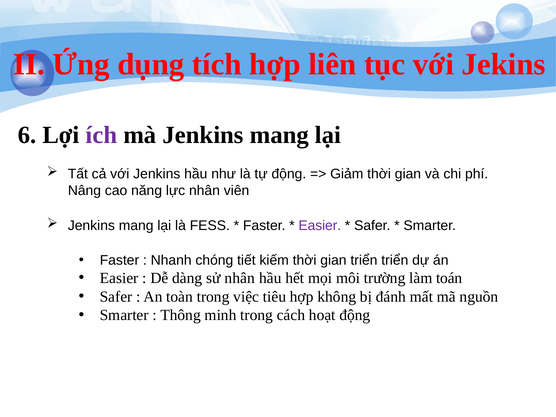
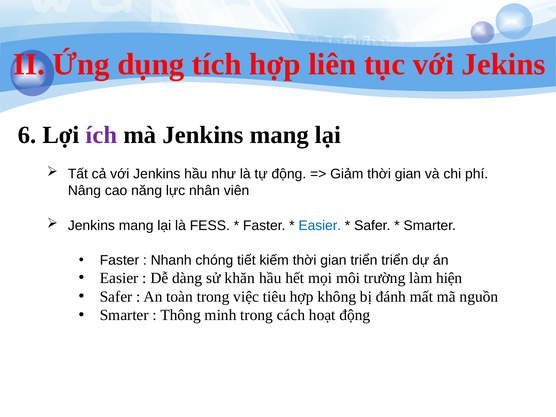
Easier colour: purple -> blue (320, 226)
sử nhân: nhân -> khăn (240, 278)
toán: toán -> hiện (449, 278)
